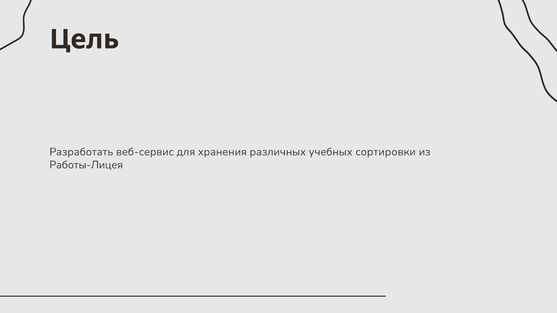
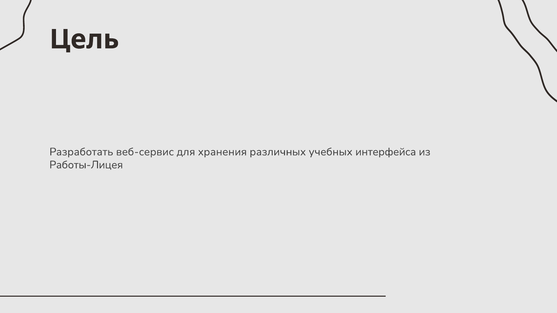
сортировки: сортировки -> интерфейса (386, 152)
